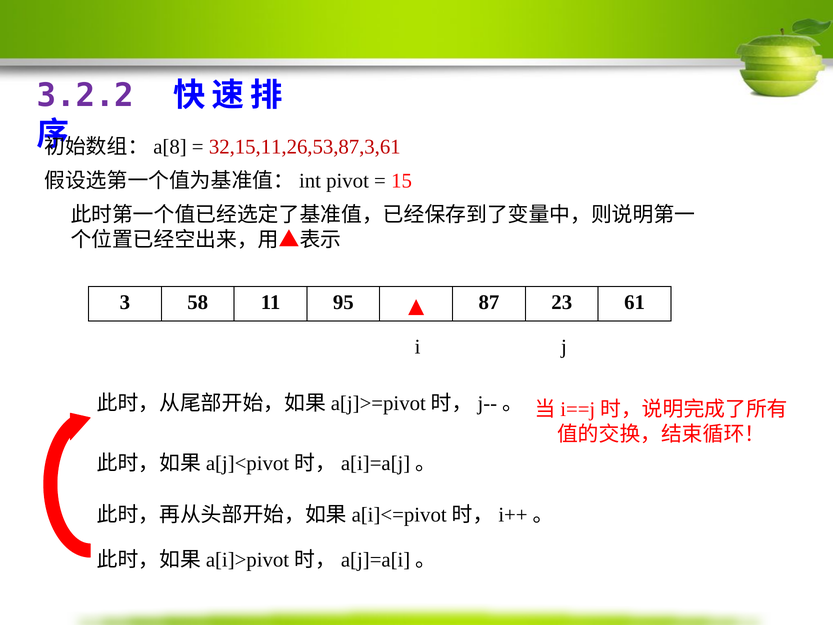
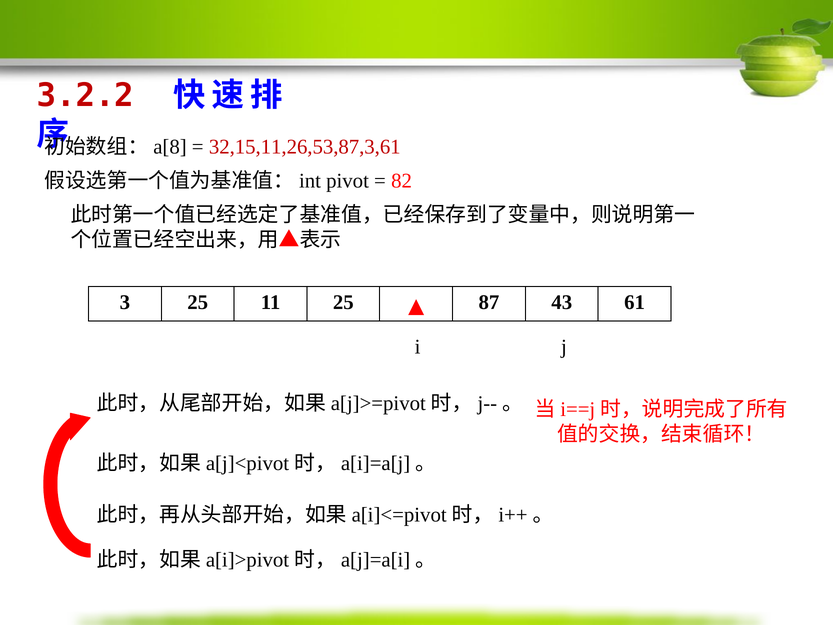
3.2.2 colour: purple -> red (85, 95)
15: 15 -> 82 (402, 181)
3 58: 58 -> 25 (198, 302)
11 95: 95 -> 25 (343, 302)
23: 23 -> 43 (562, 302)
